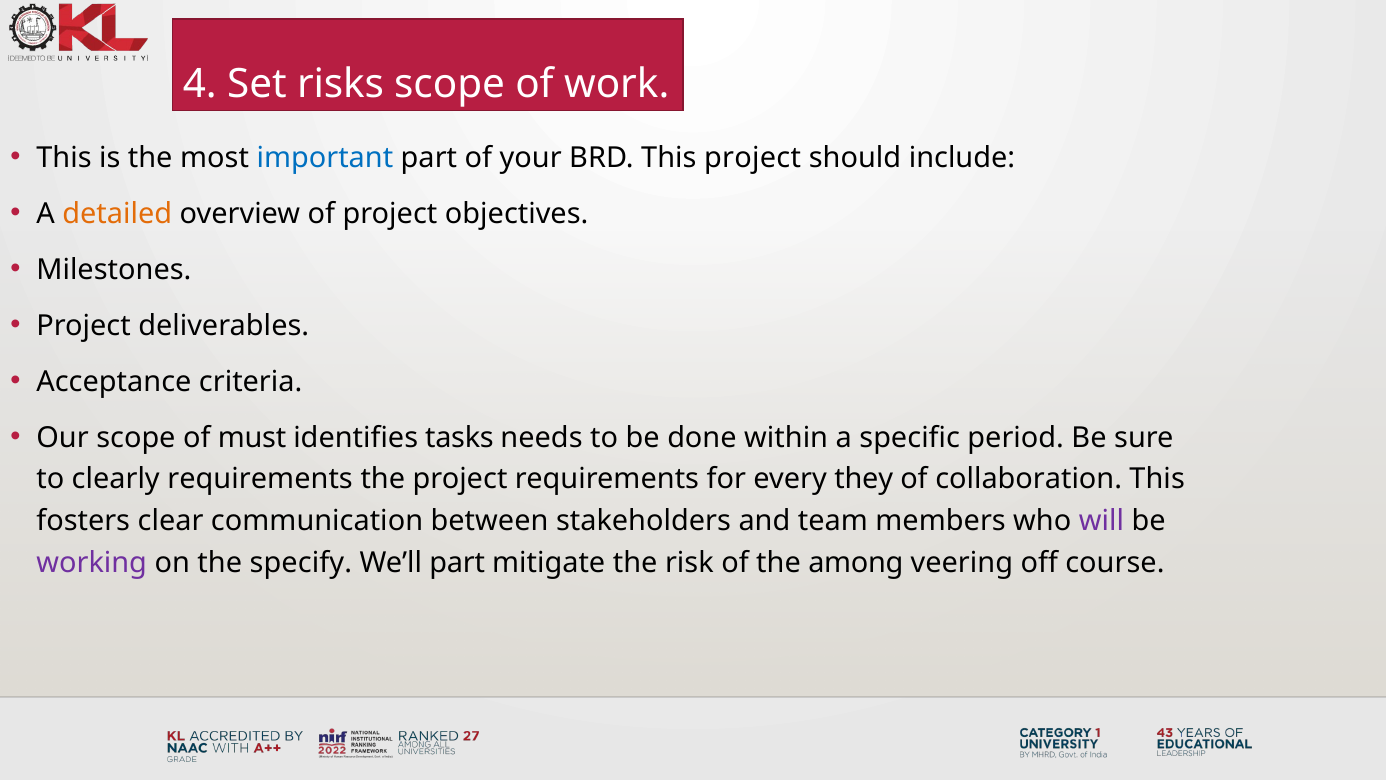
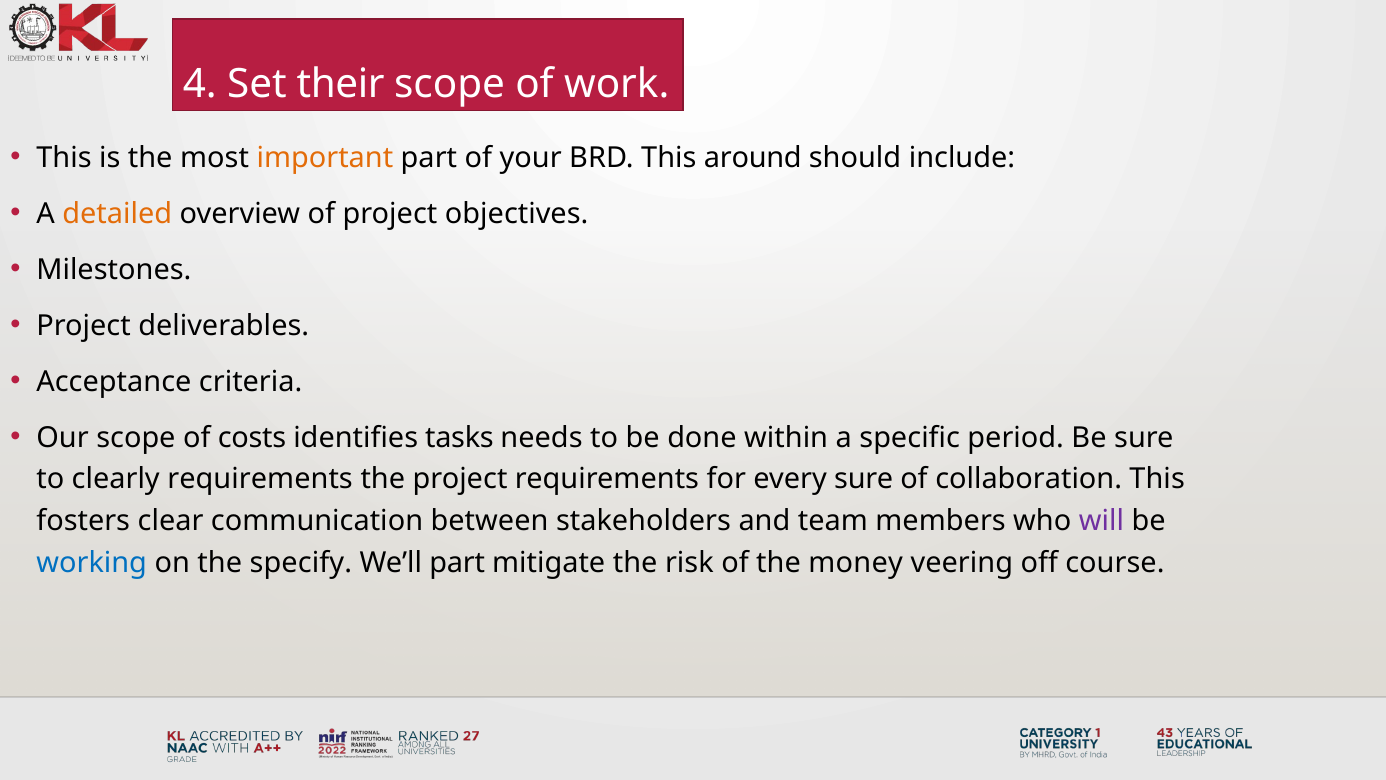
risks: risks -> their (341, 84)
important colour: blue -> orange (325, 157)
This project: project -> around (753, 157)
must: must -> costs (252, 438)
every they: they -> sure (864, 479)
working colour: purple -> blue (92, 562)
among: among -> money (856, 562)
